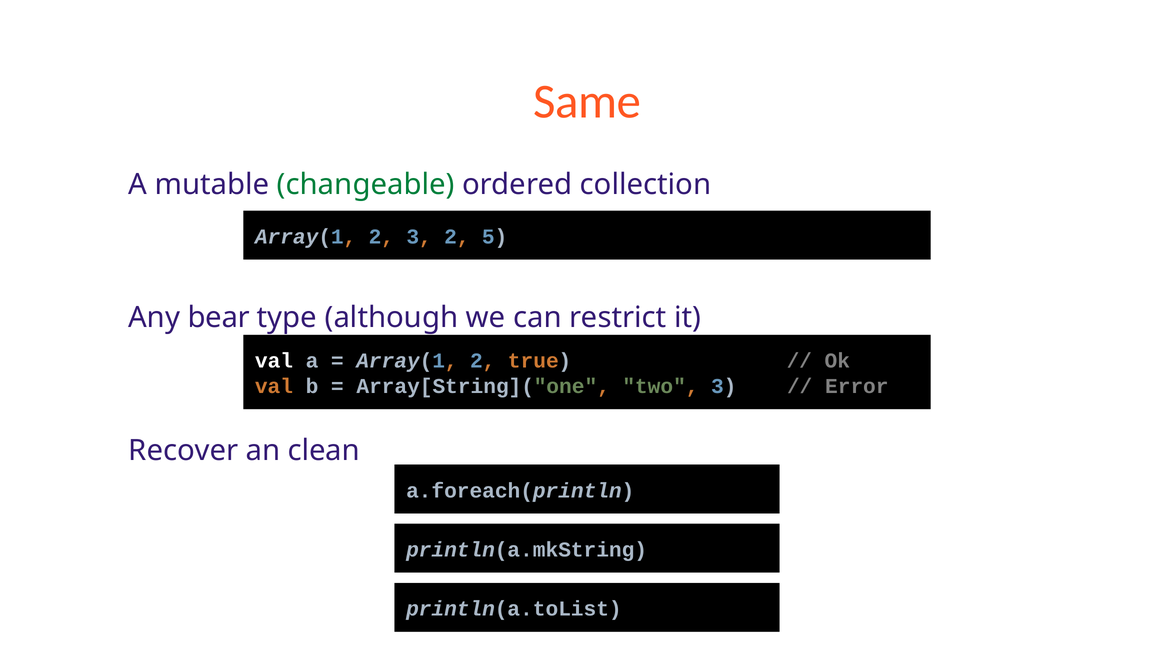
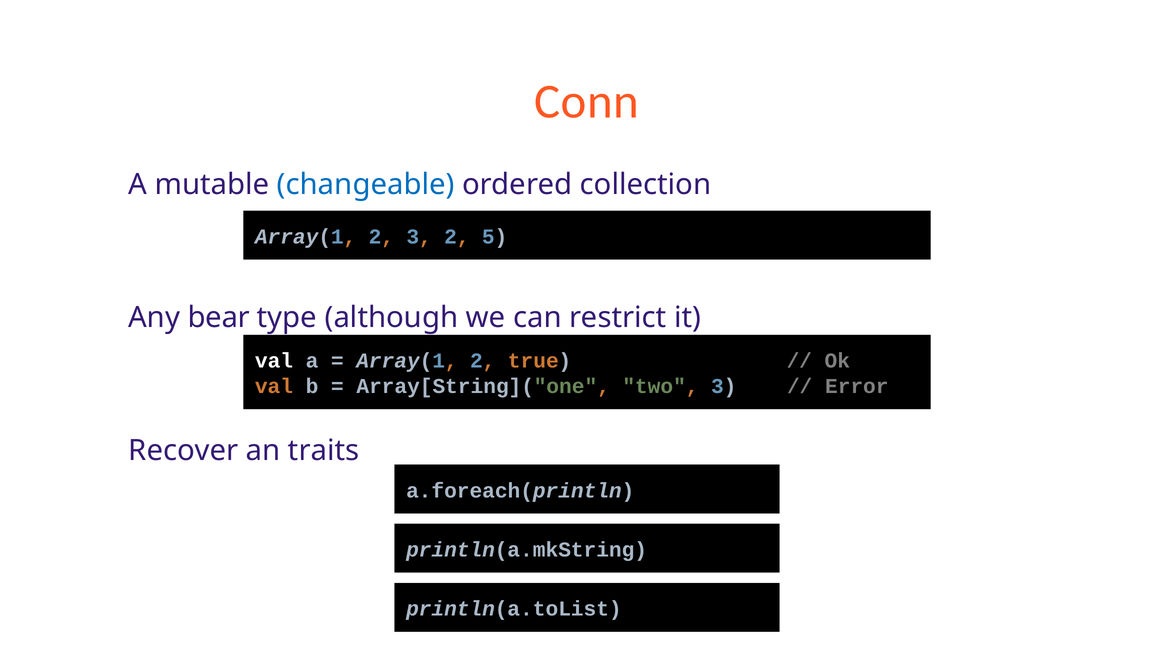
Same: Same -> Conn (587, 102)
changeable colour: green -> blue (366, 185)
clean: clean -> traits (324, 451)
